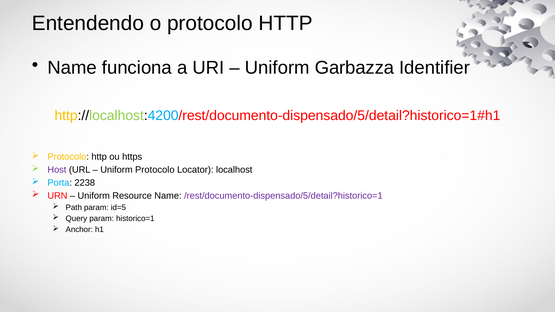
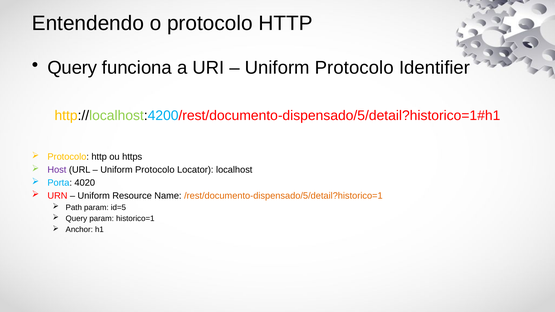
Name: Name -> Query (72, 68)
Garbazza: Garbazza -> Protocolo (354, 68)
2238: 2238 -> 4020 (85, 183)
/rest/documento-dispensado/5/detail?historico=1 colour: purple -> orange (283, 196)
